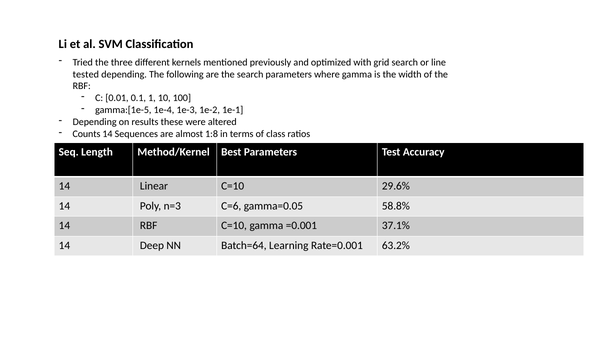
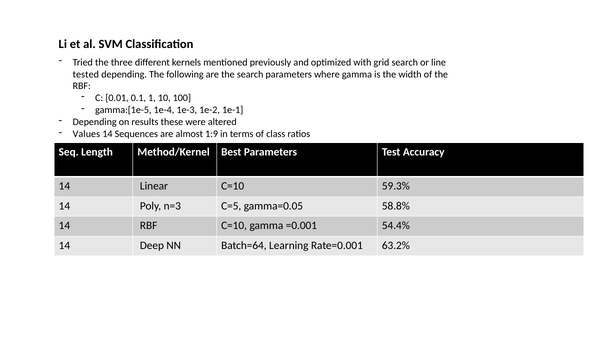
Counts: Counts -> Values (86, 134)
1:8: 1:8 -> 1:9 (212, 134)
29.6%: 29.6% -> 59.3% (396, 186)
C=6: C=6 -> C=5 (231, 206)
37.1%: 37.1% -> 54.4% (396, 226)
